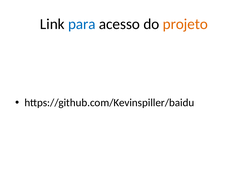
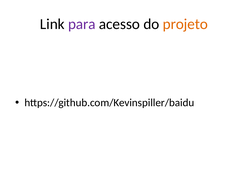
para colour: blue -> purple (82, 24)
